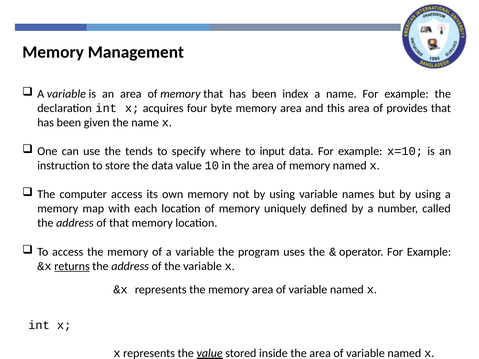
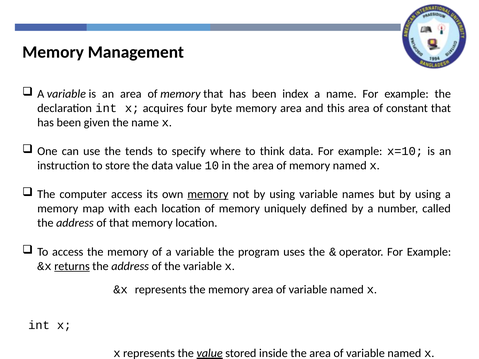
provides: provides -> constant (407, 108)
input: input -> think (272, 151)
memory underline: none -> present (208, 194)
